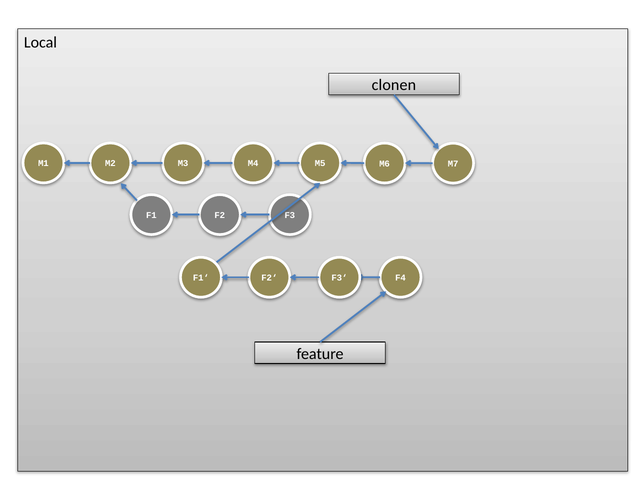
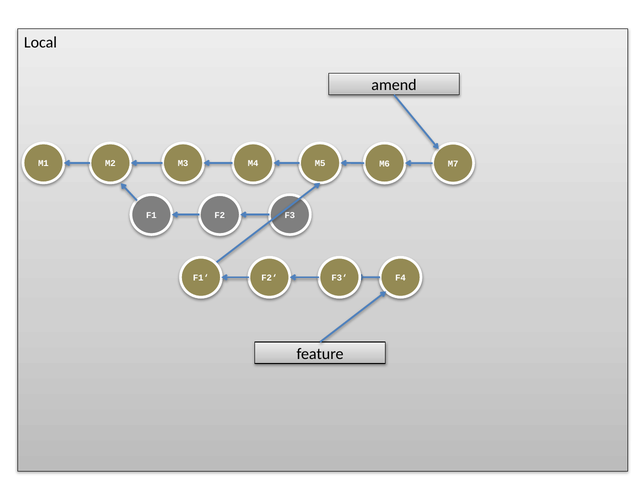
clonen: clonen -> amend (394, 85)
